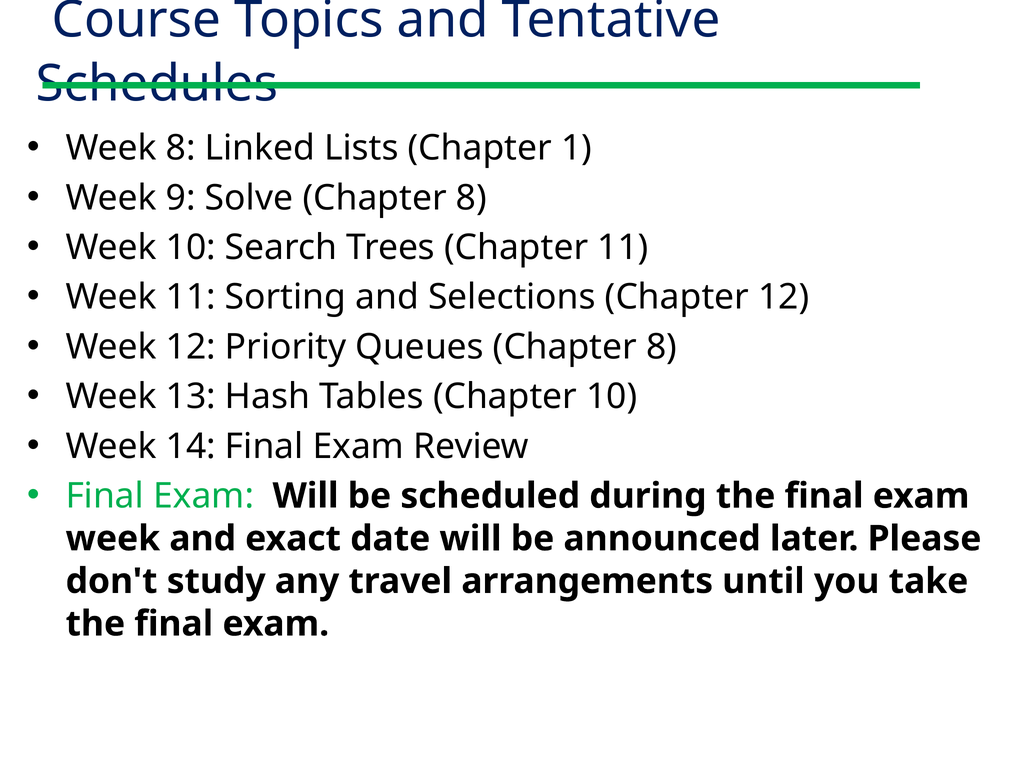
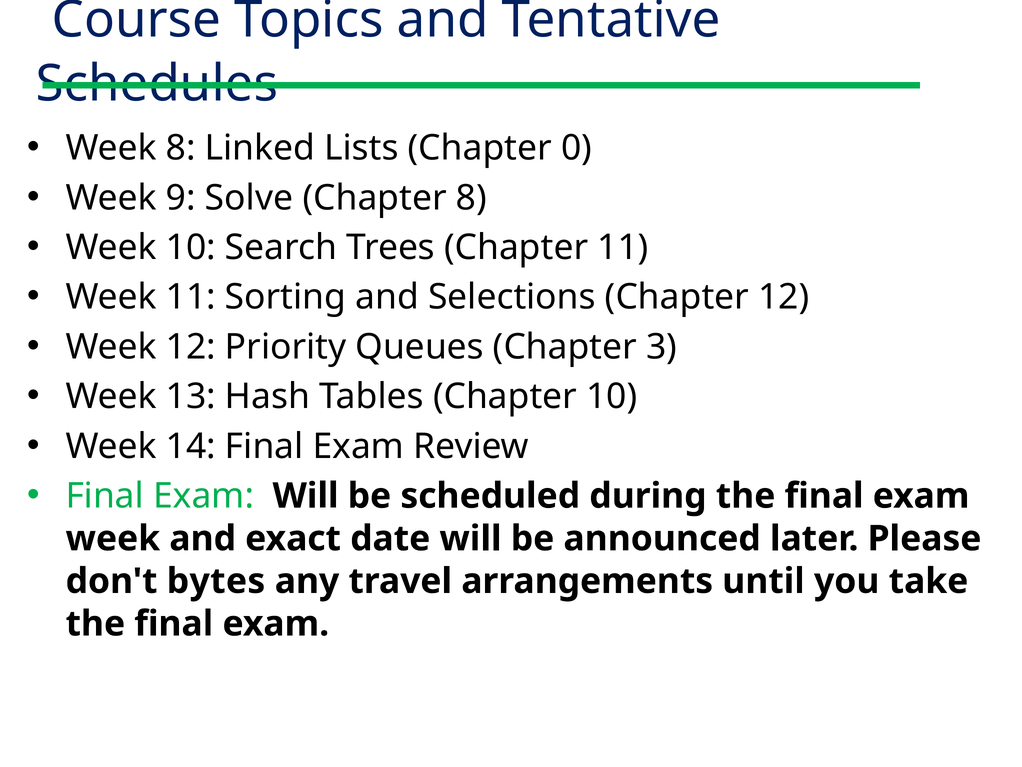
1: 1 -> 0 (576, 148)
Queues Chapter 8: 8 -> 3 (662, 347)
study: study -> bytes (216, 581)
